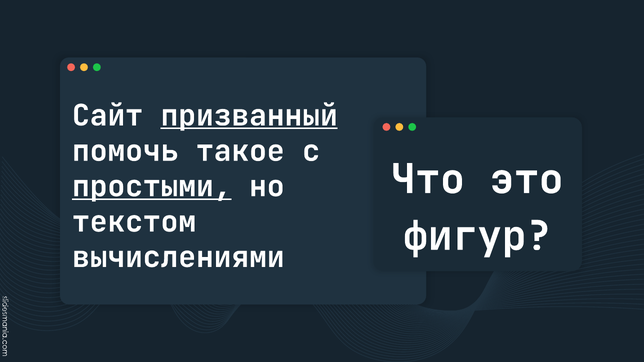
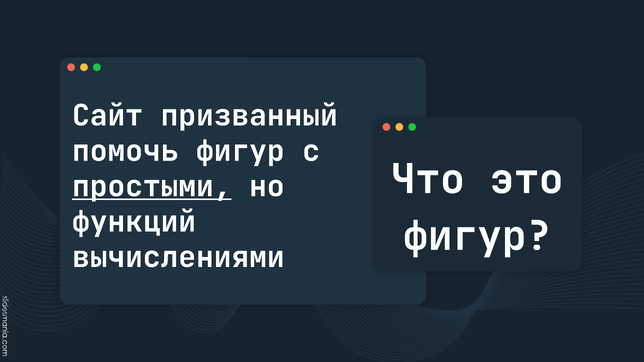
призванный underline: present -> none (249, 116)
помочь такое: такое -> фигур (240, 151)
текстом: текстом -> функций (134, 222)
